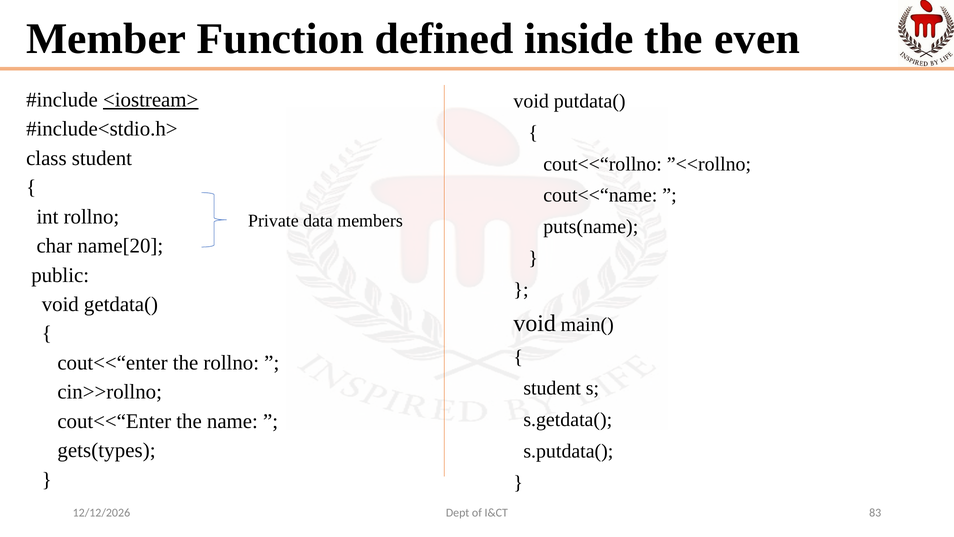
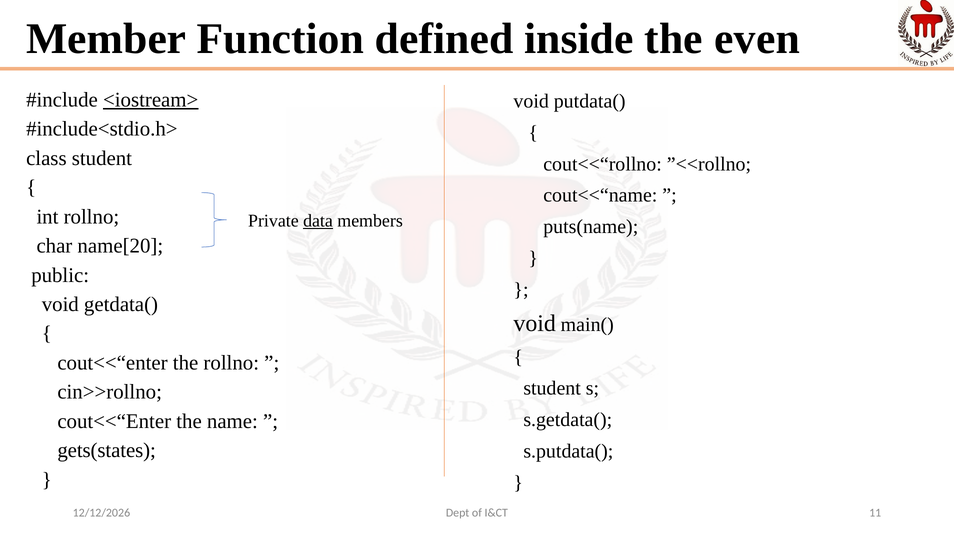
data underline: none -> present (318, 221)
gets(types: gets(types -> gets(states (107, 450)
83: 83 -> 11 (875, 512)
